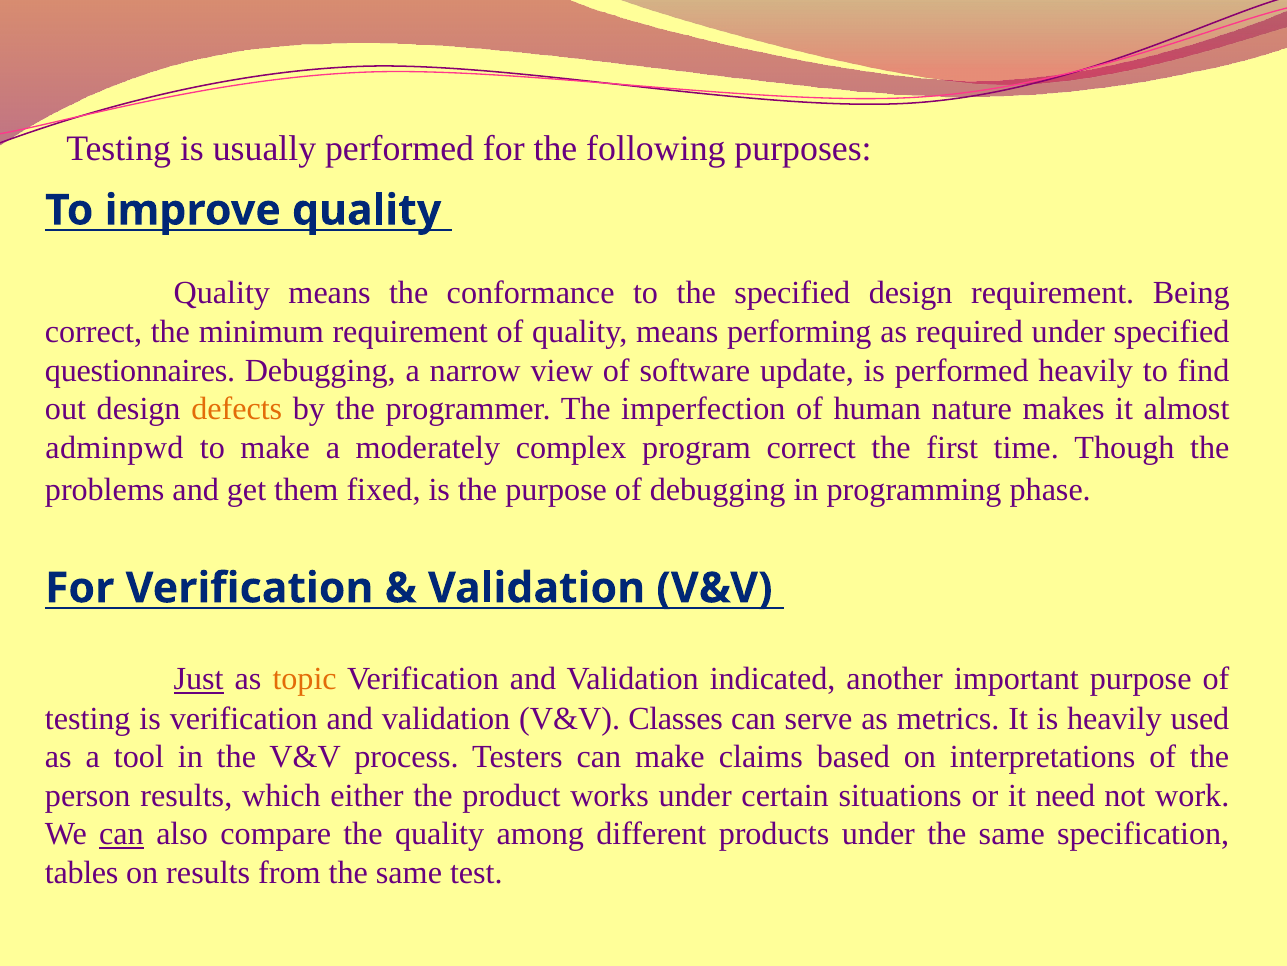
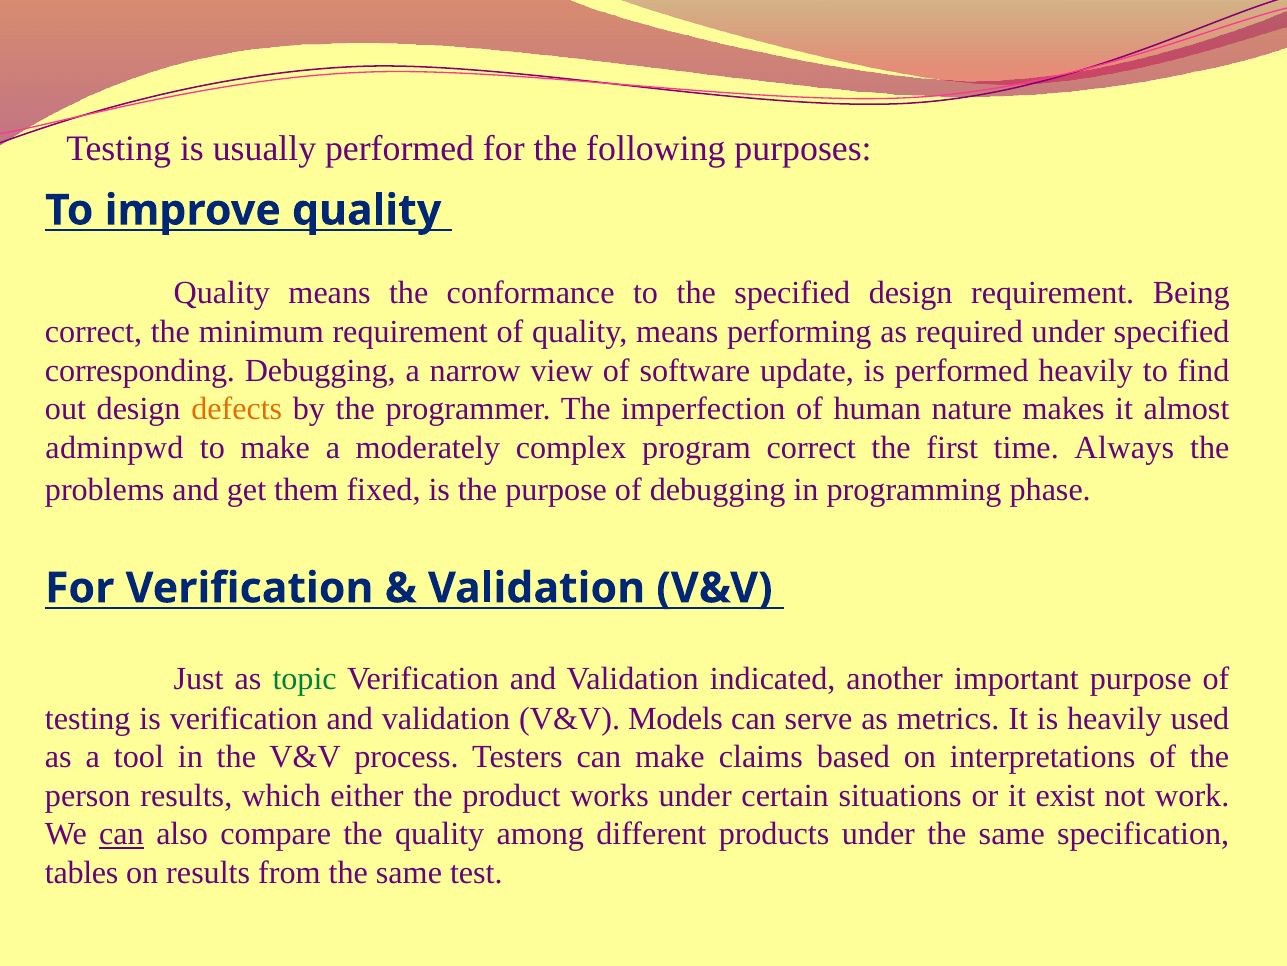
questionnaires: questionnaires -> corresponding (140, 370)
Though: Though -> Always (1124, 448)
Just underline: present -> none (199, 679)
topic colour: orange -> green (305, 679)
Classes: Classes -> Models (676, 718)
need: need -> exist (1065, 795)
